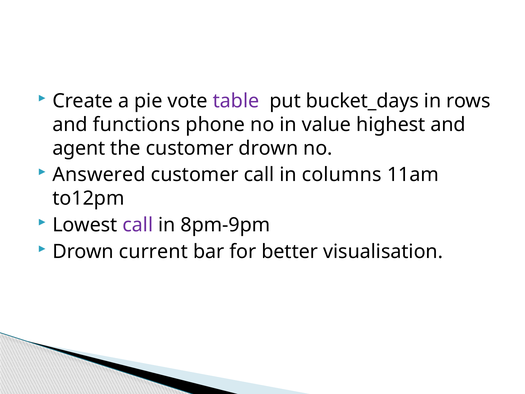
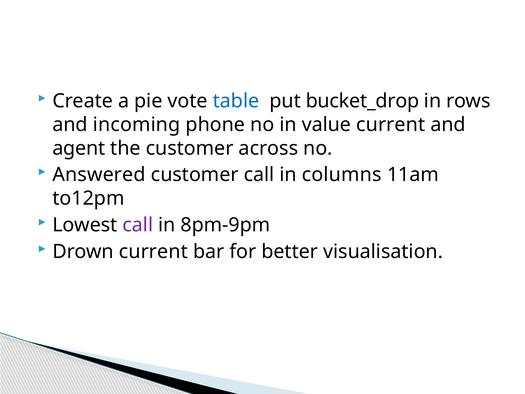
table colour: purple -> blue (236, 101)
bucket_days: bucket_days -> bucket_drop (362, 101)
functions: functions -> incoming (137, 124)
value highest: highest -> current (391, 124)
customer drown: drown -> across (268, 148)
